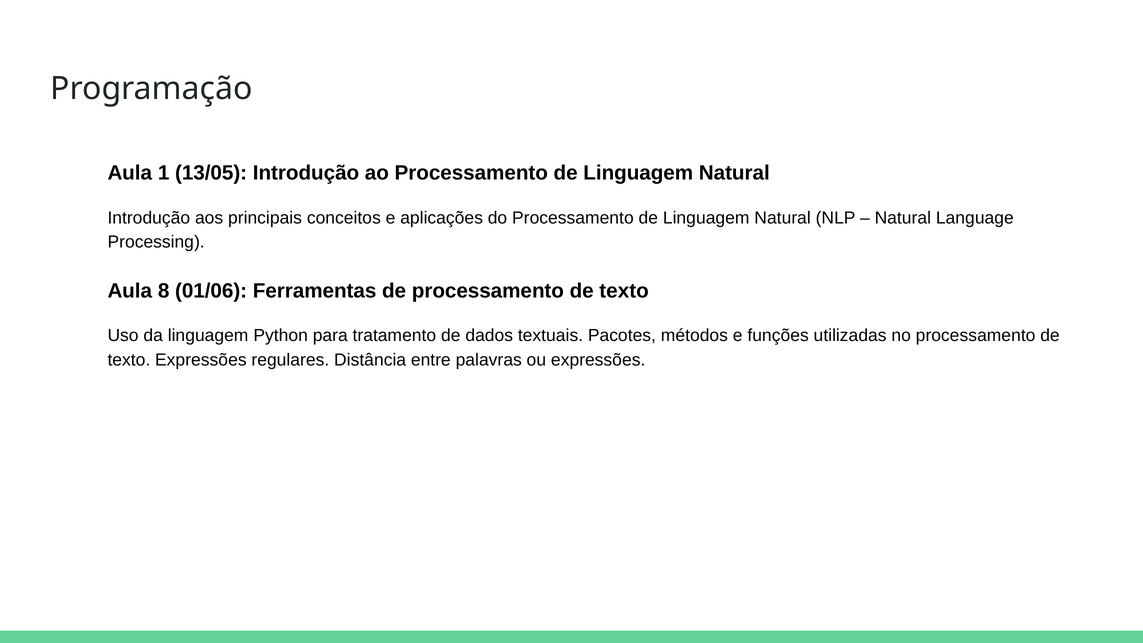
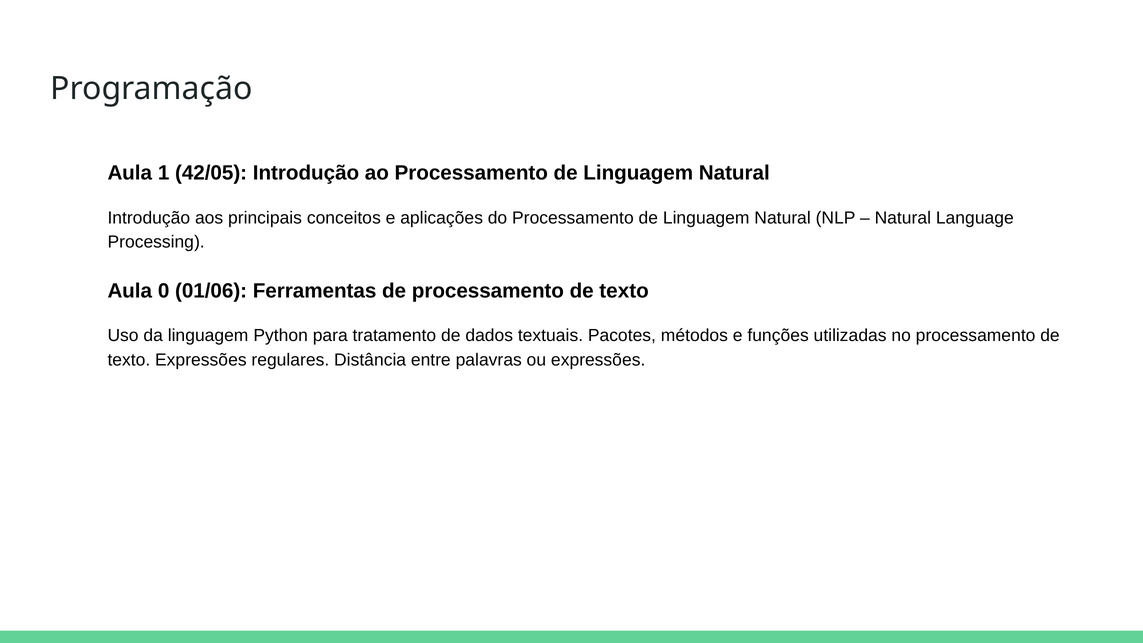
13/05: 13/05 -> 42/05 (211, 173)
8: 8 -> 0 (164, 291)
